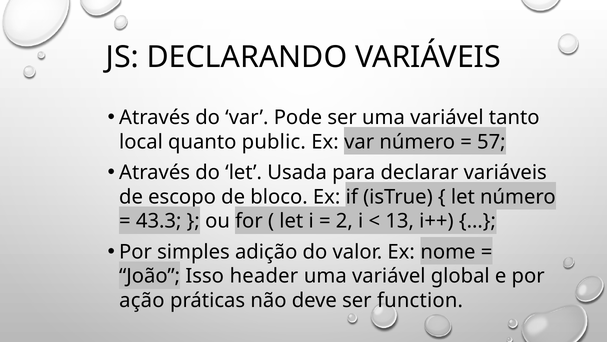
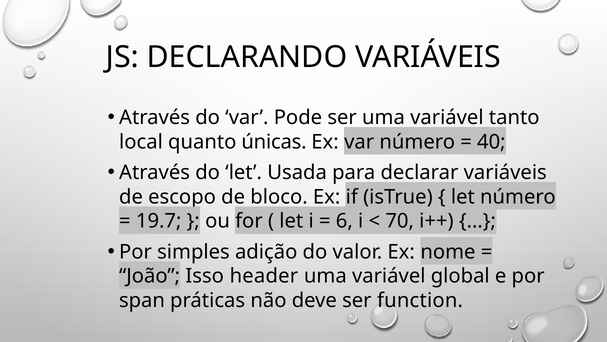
public: public -> únicas (274, 142)
57: 57 -> 40 (491, 142)
43.3: 43.3 -> 19.7 (159, 221)
2: 2 -> 6 (344, 221)
13: 13 -> 70 (400, 221)
ação: ação -> span (142, 300)
